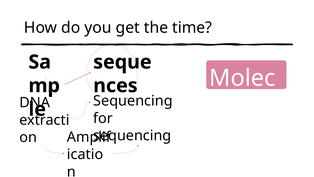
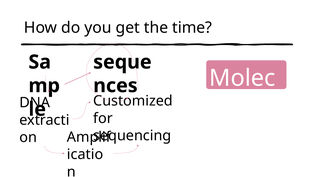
Sequencing: Sequencing -> Customized (133, 101)
